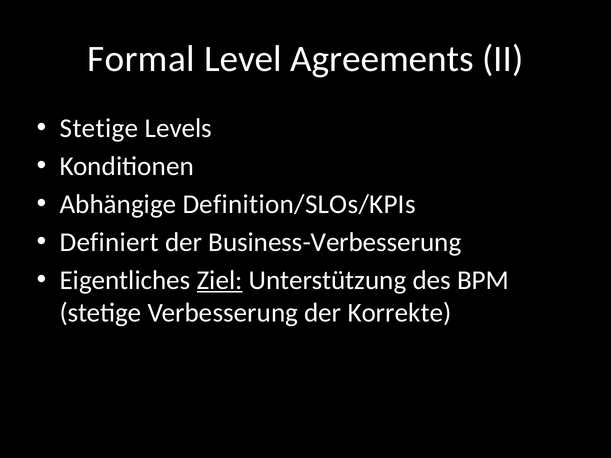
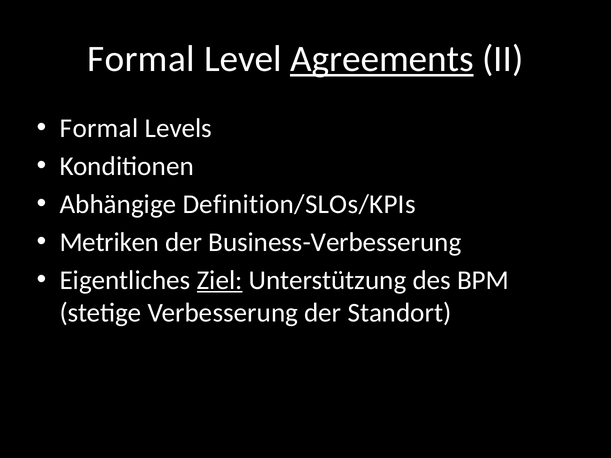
Agreements underline: none -> present (382, 59)
Stetige: Stetige -> Formal (99, 128)
Definiert: Definiert -> Metriken (109, 242)
Korrekte: Korrekte -> Standort (399, 313)
